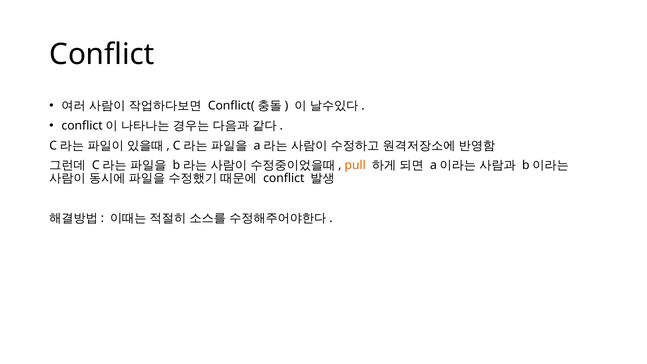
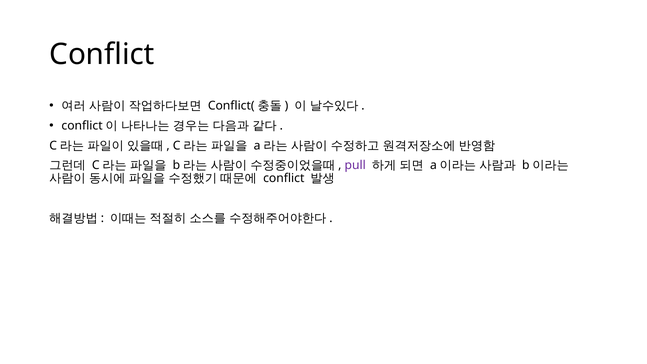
pull colour: orange -> purple (355, 165)
